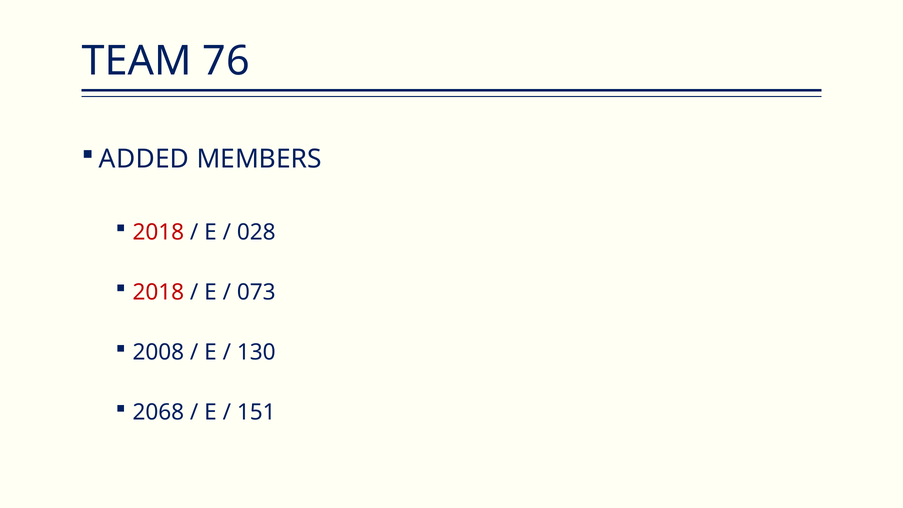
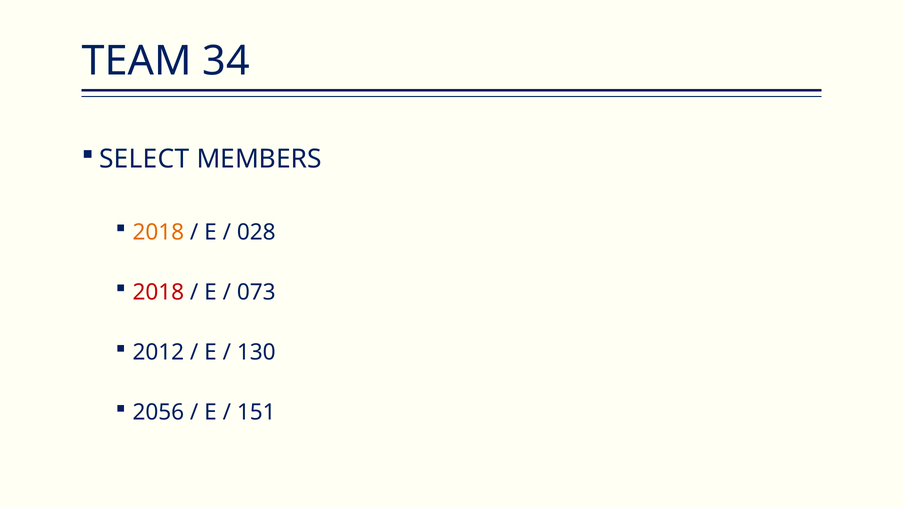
76: 76 -> 34 (226, 61)
ADDED: ADDED -> SELECT (144, 159)
2018 colour: red -> orange (158, 232)
2008: 2008 -> 2012 (158, 352)
2068: 2068 -> 2056 (158, 412)
